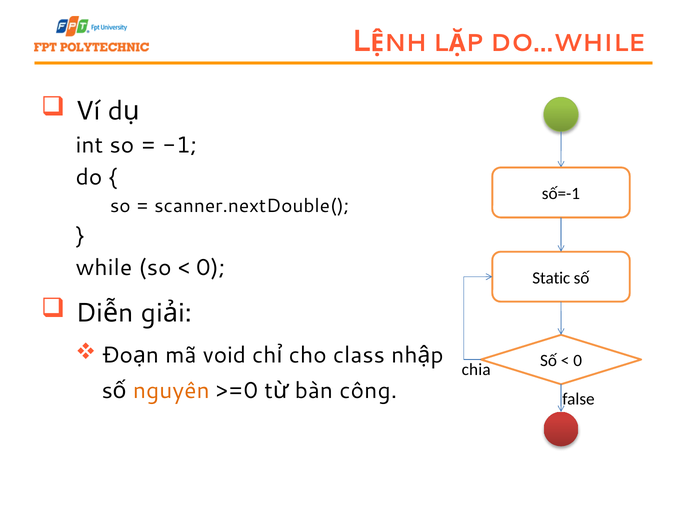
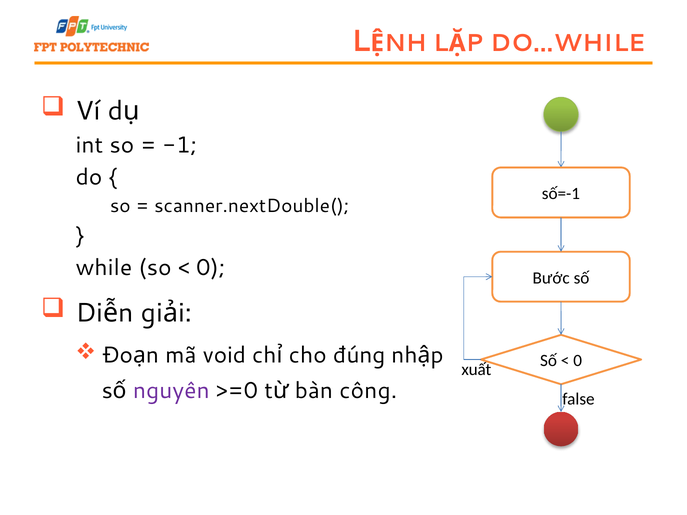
Static: Static -> Bước (551, 278)
class: class -> đúng (359, 355)
chia: chia -> xuất (476, 370)
nguyên colour: orange -> purple (171, 391)
